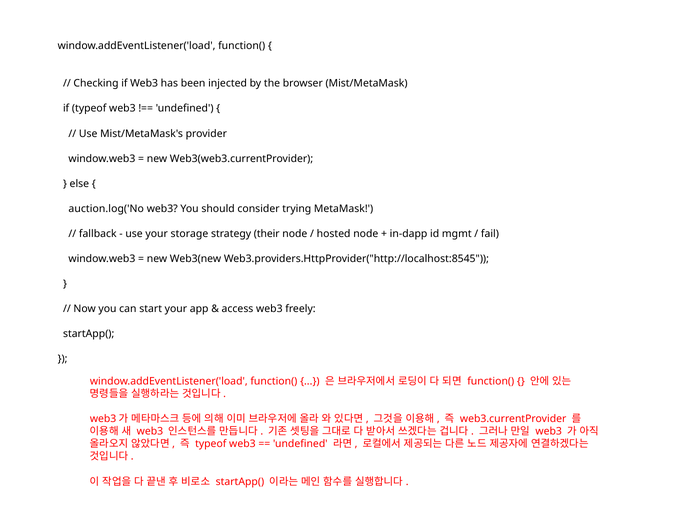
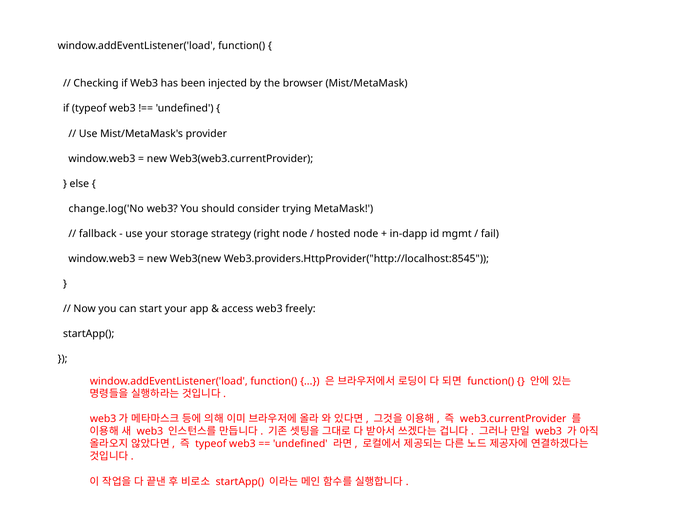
auction.log('No: auction.log('No -> change.log('No (106, 209)
their: their -> right (267, 234)
